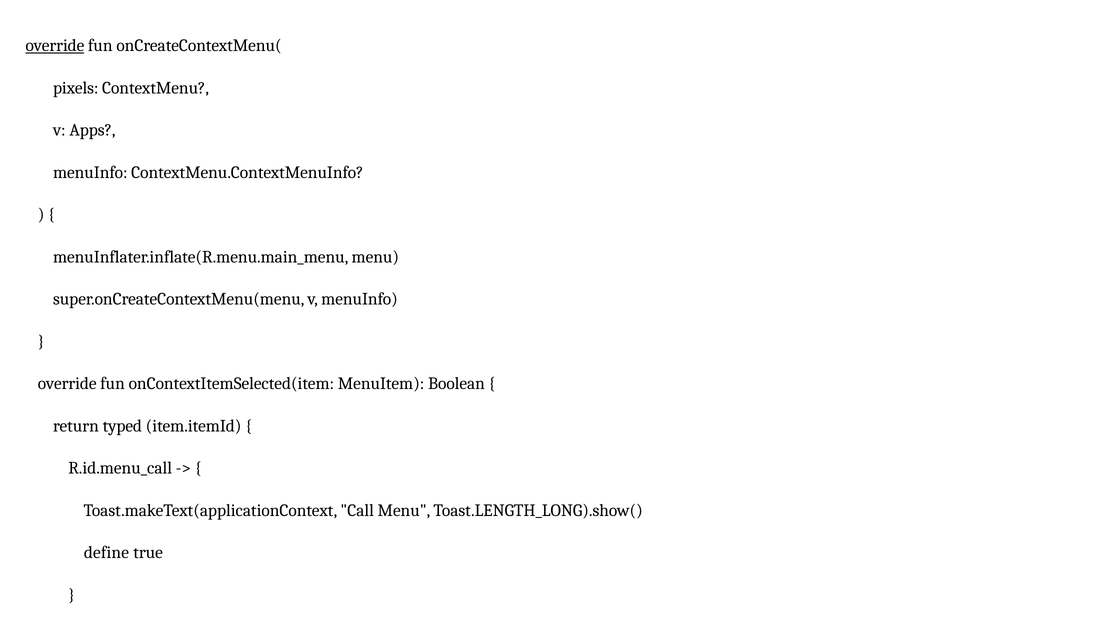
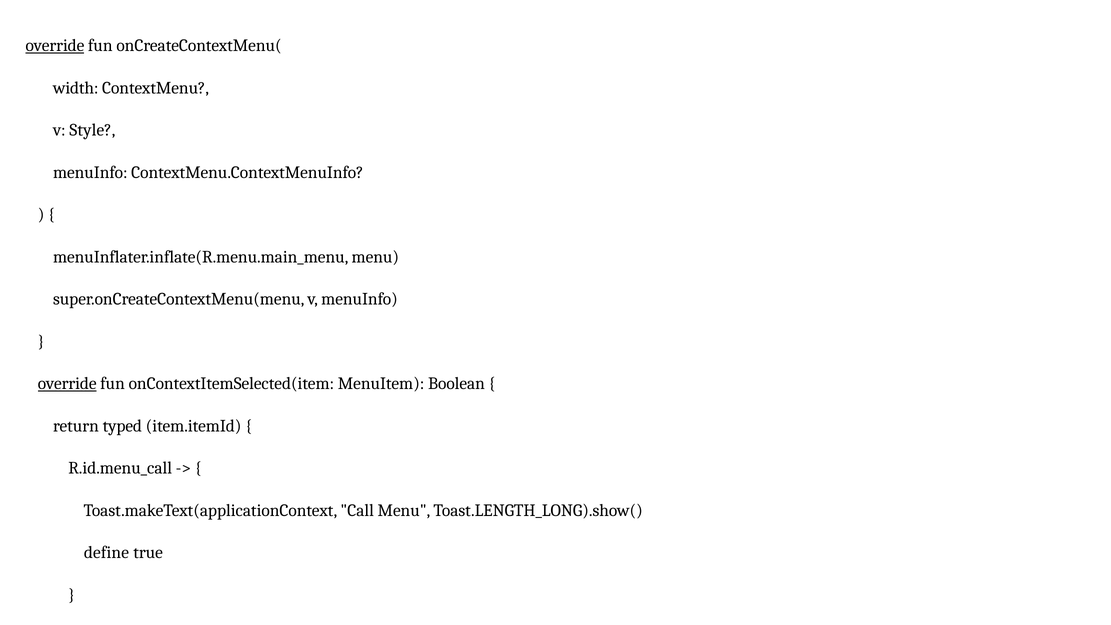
pixels: pixels -> width (76, 88)
Apps: Apps -> Style (92, 130)
override underline: none -> present (67, 384)
